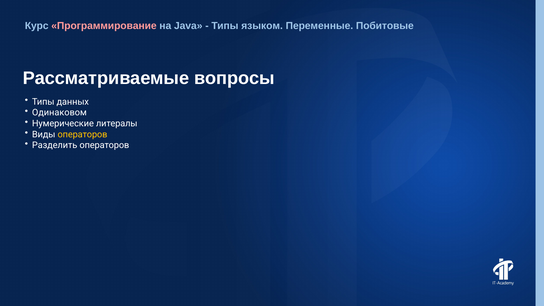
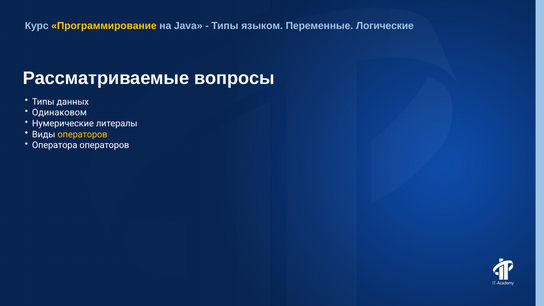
Программирование colour: pink -> yellow (104, 26)
Побитовые: Побитовые -> Логические (385, 26)
Разделить: Разделить -> Оператора (55, 145)
